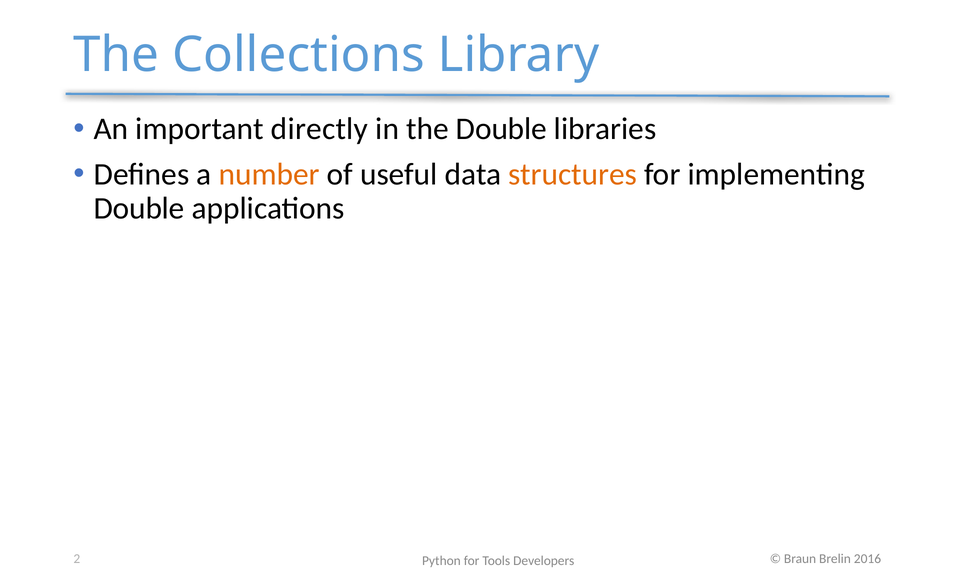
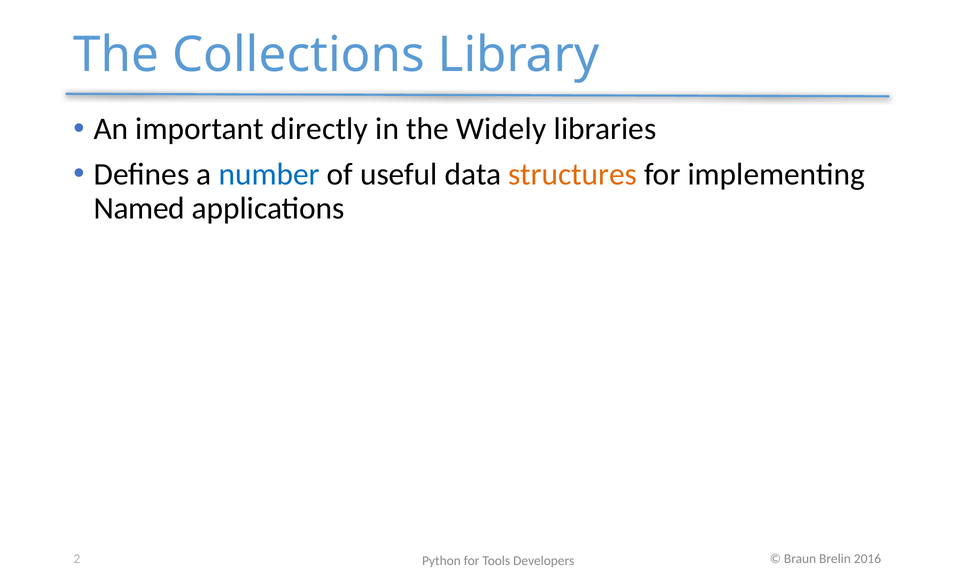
the Double: Double -> Widely (501, 129)
number colour: orange -> blue (269, 174)
Double: Double -> Named (139, 208)
